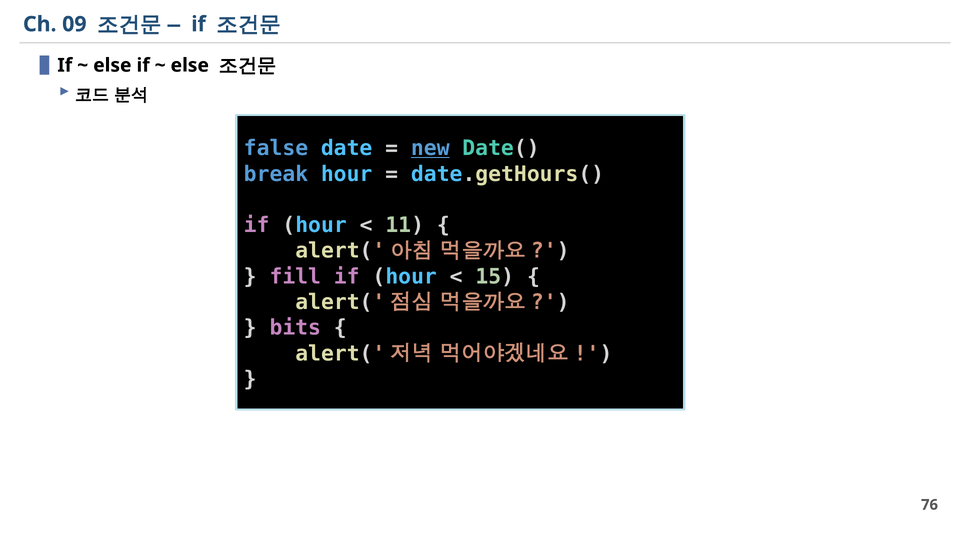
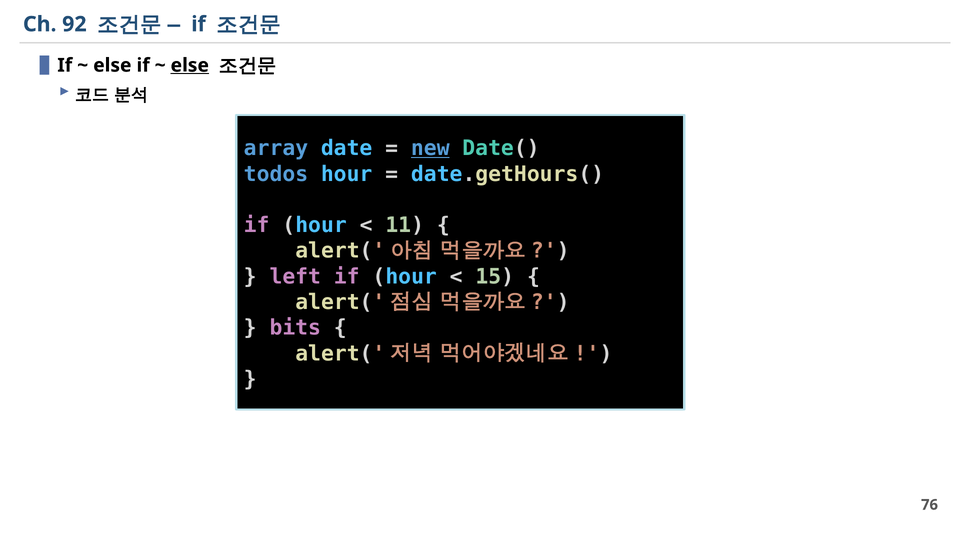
09: 09 -> 92 (74, 24)
else underline: none -> present (190, 65)
false: false -> array (276, 148)
break: break -> todos (276, 174)
fill: fill -> left (295, 277)
